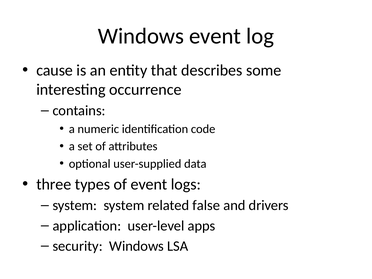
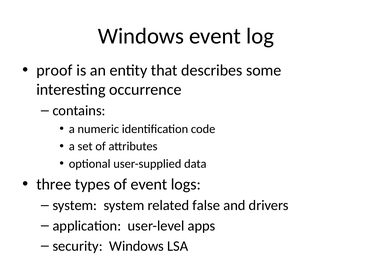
cause: cause -> proof (54, 70)
